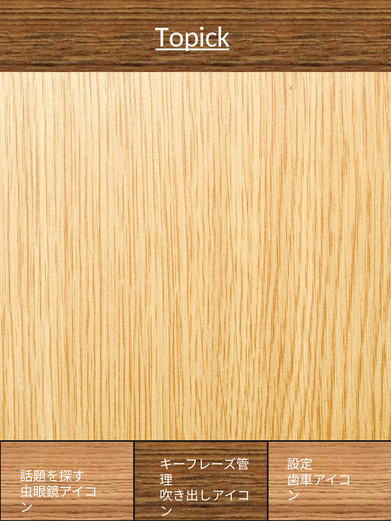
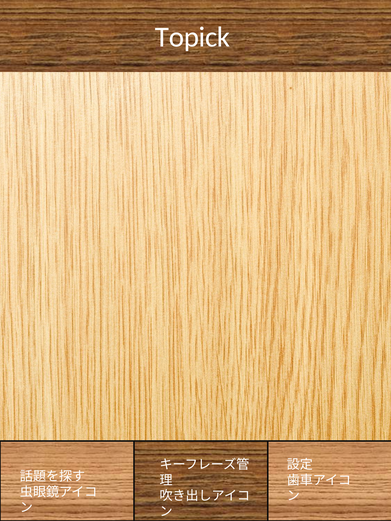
Topick underline: present -> none (193, 37)
